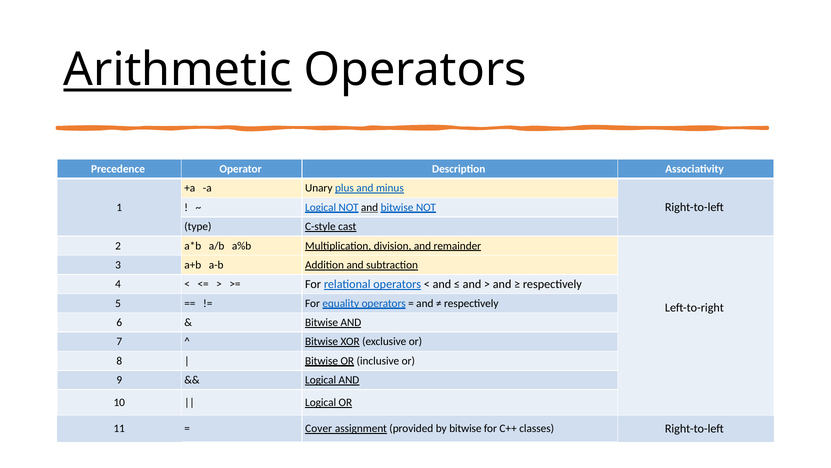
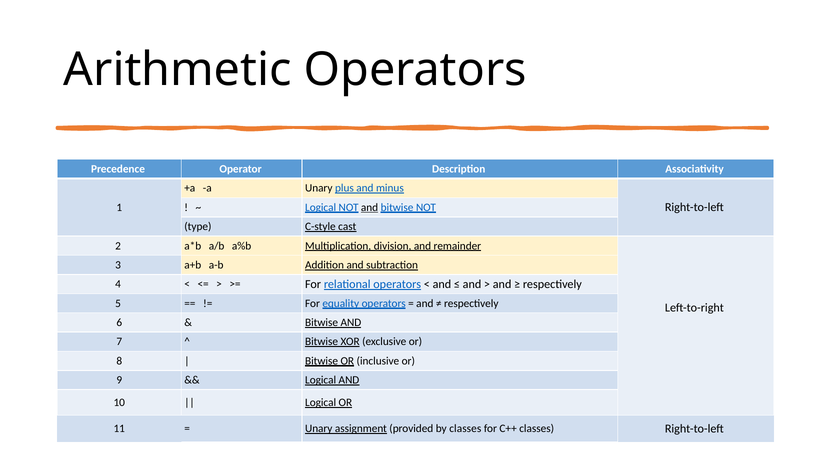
Arithmetic underline: present -> none (178, 70)
Cover: Cover -> Unary (319, 428)
by bitwise: bitwise -> classes (465, 428)
